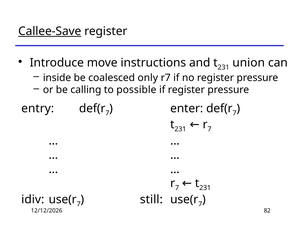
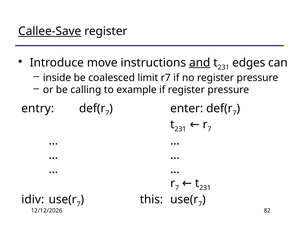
and underline: none -> present (200, 63)
union: union -> edges (249, 63)
only: only -> limit (148, 78)
possible: possible -> example (137, 90)
still: still -> this (151, 199)
